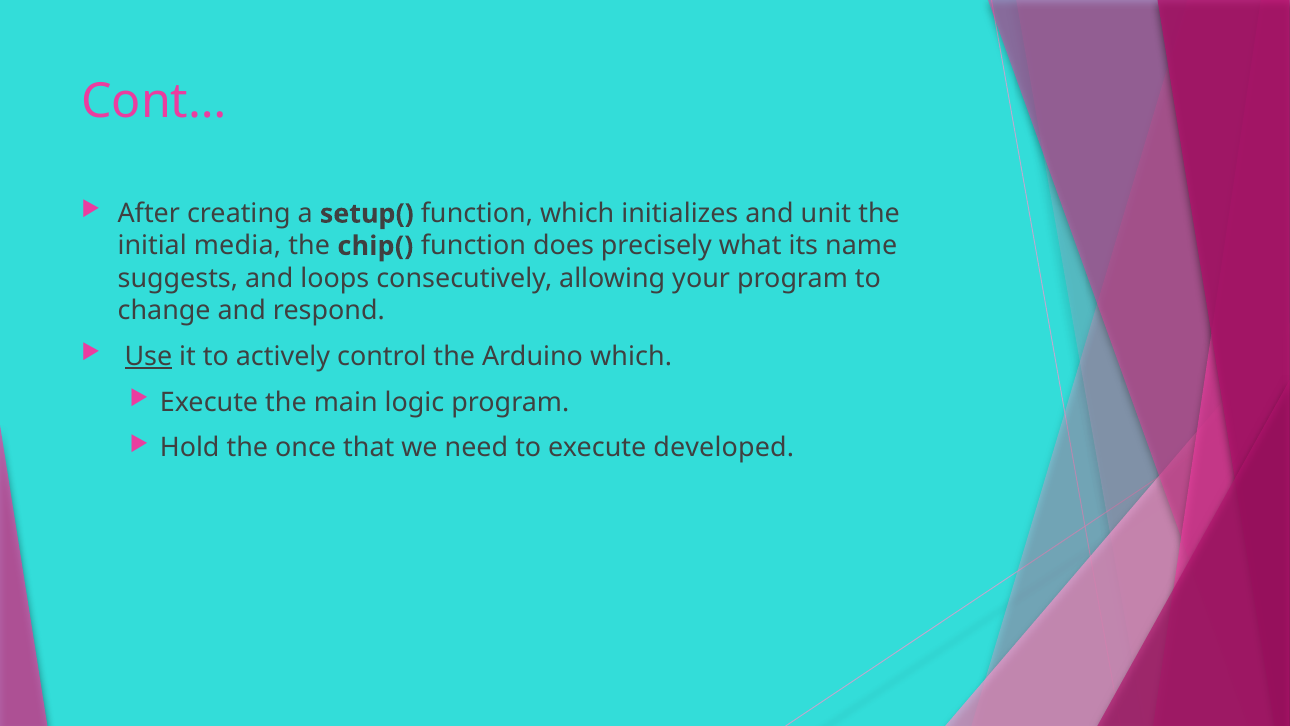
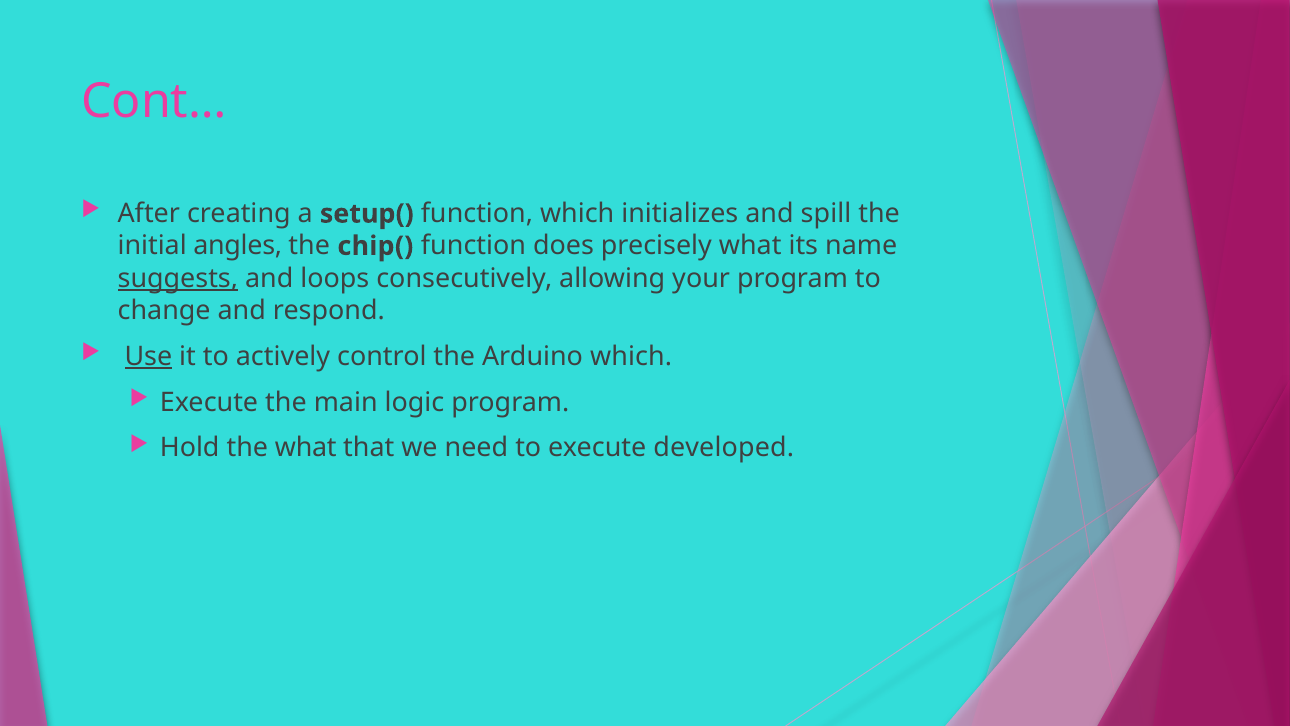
unit: unit -> spill (826, 214)
media: media -> angles (238, 246)
suggests underline: none -> present (178, 278)
the once: once -> what (306, 448)
